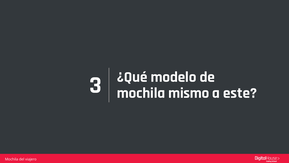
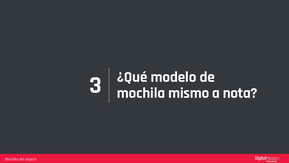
este: este -> nota (240, 93)
